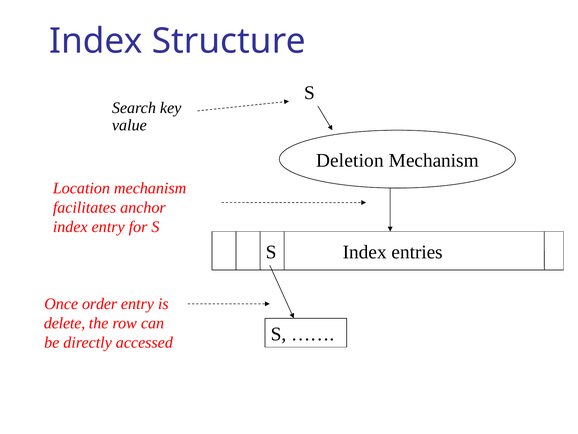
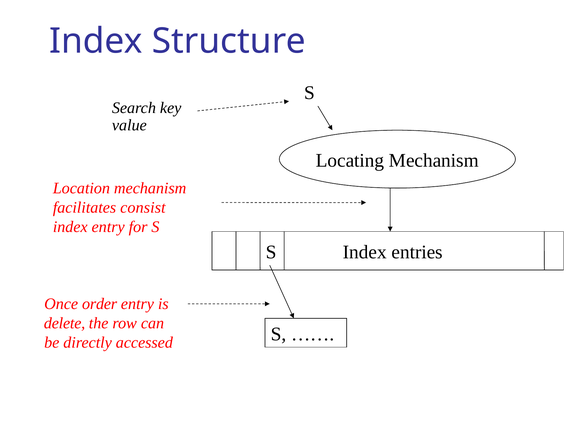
Deletion: Deletion -> Locating (350, 160)
anchor: anchor -> consist (143, 207)
